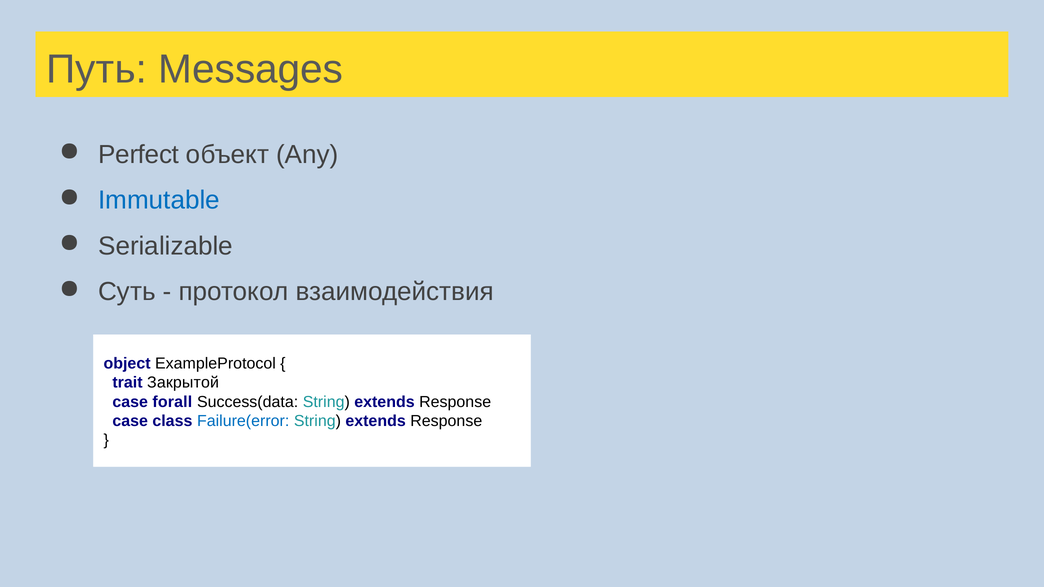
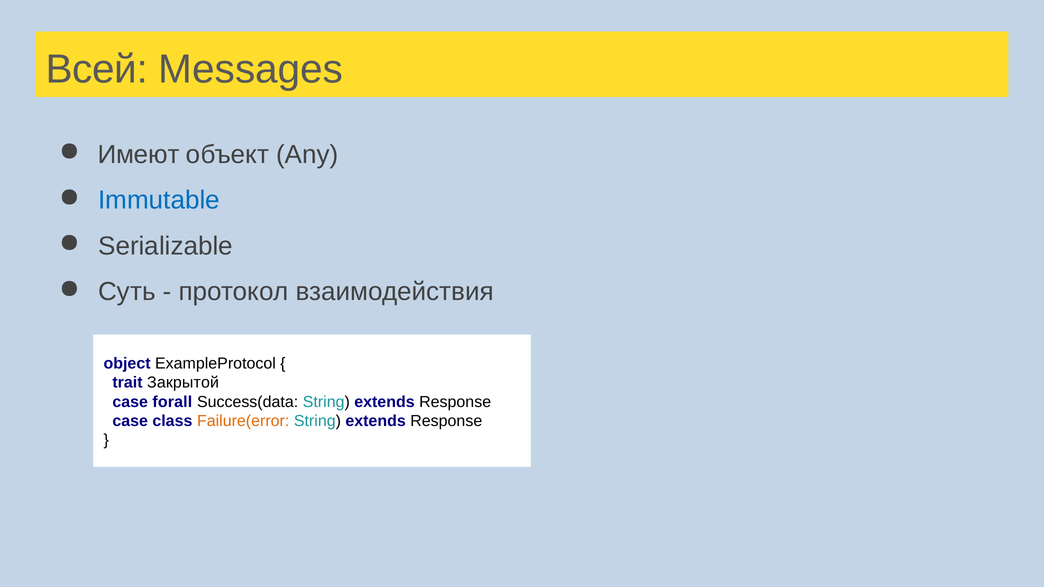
Путь: Путь -> Всей (97, 69)
Perfect: Perfect -> Имеют (139, 154)
Failure(error colour: blue -> orange (243, 421)
